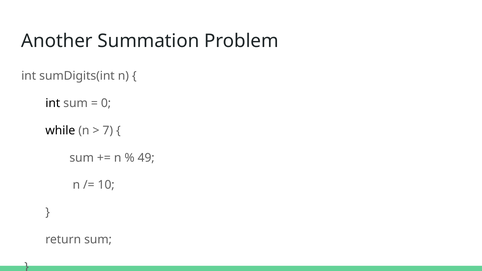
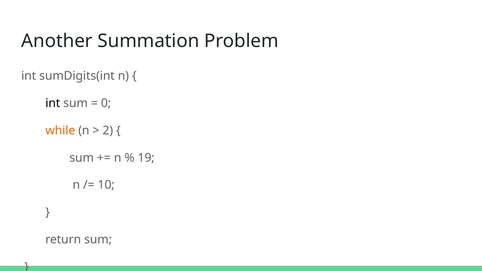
while colour: black -> orange (60, 130)
7: 7 -> 2 (108, 130)
49: 49 -> 19 (146, 158)
